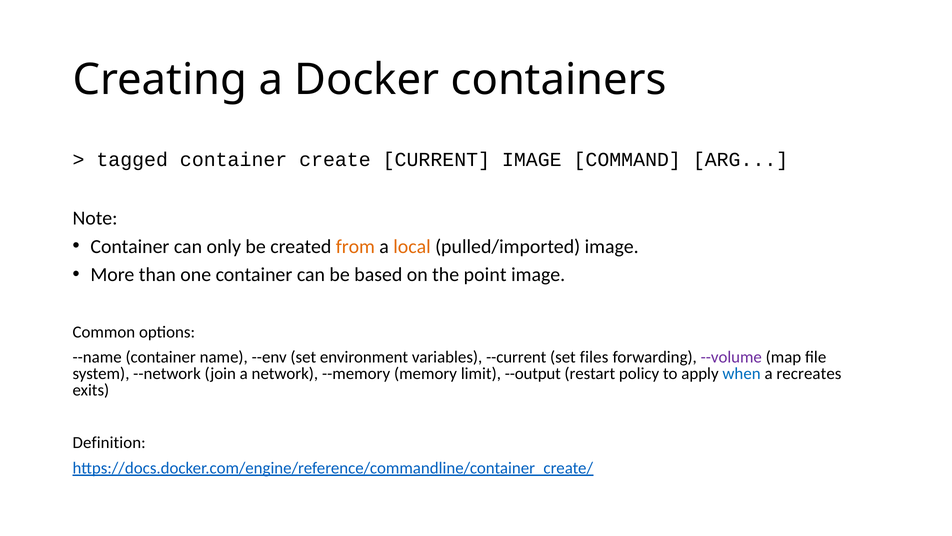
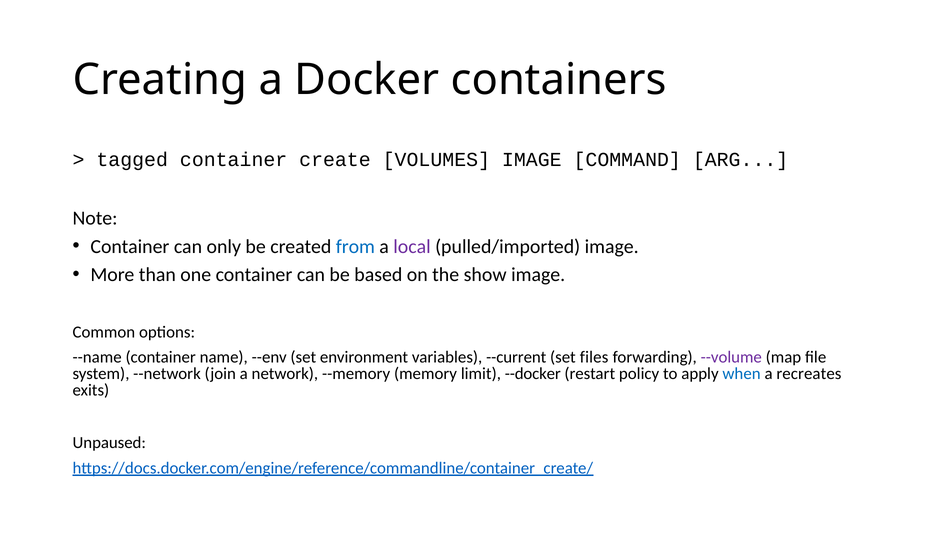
CURRENT: CURRENT -> VOLUMES (436, 160)
from colour: orange -> blue (355, 246)
local colour: orange -> purple (412, 246)
point: point -> show (485, 274)
--output: --output -> --docker (533, 373)
Definition: Definition -> Unpaused (109, 442)
